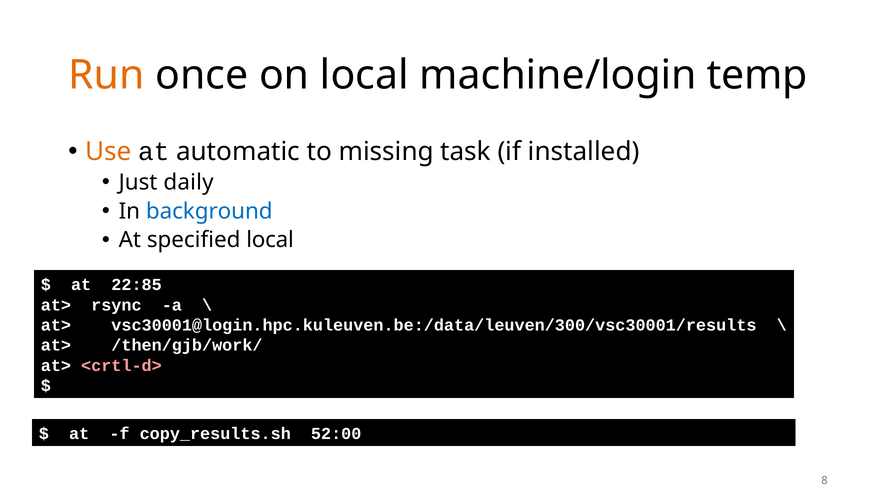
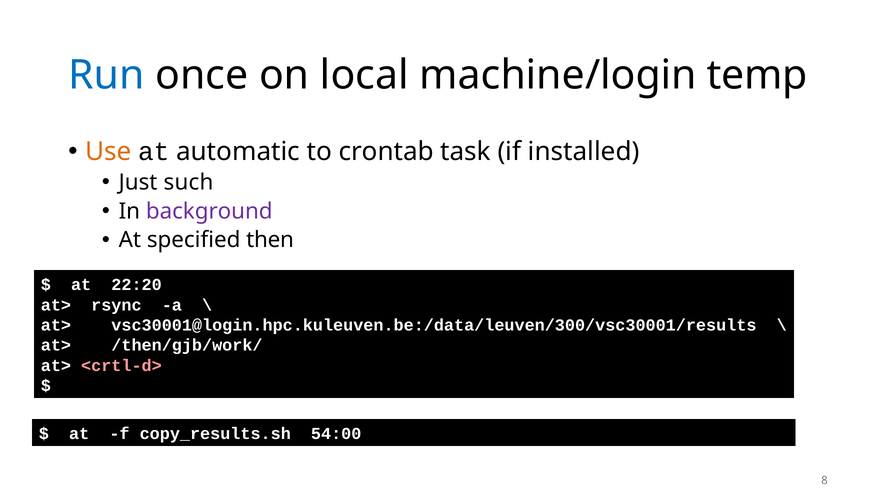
Run colour: orange -> blue (106, 75)
missing: missing -> crontab (386, 151)
daily: daily -> such (189, 182)
background colour: blue -> purple (209, 211)
specified local: local -> then (270, 240)
22:85: 22:85 -> 22:20 (137, 285)
52:00: 52:00 -> 54:00 (336, 434)
